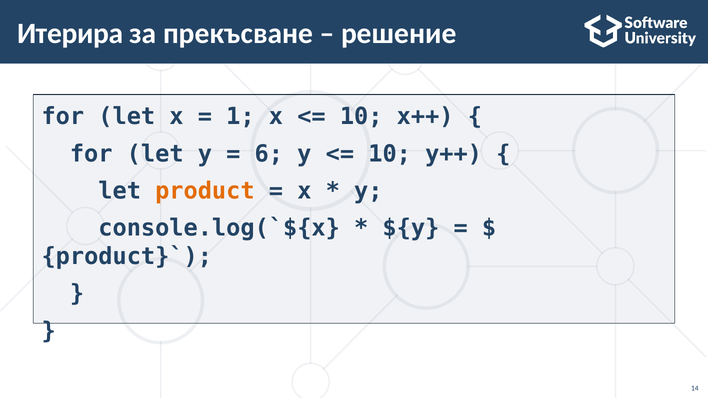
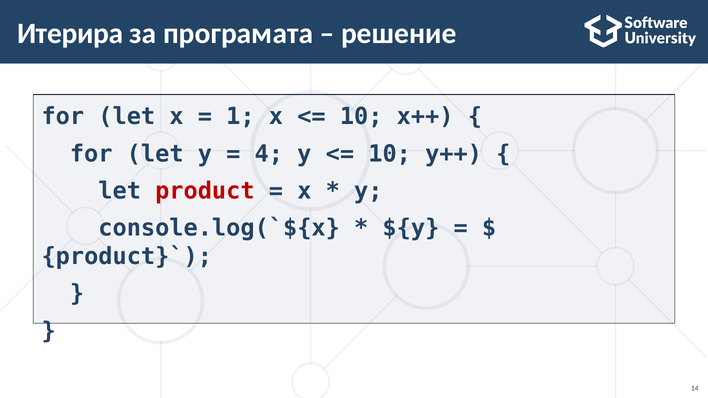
прекъсване: прекъсване -> програмата (238, 34)
6: 6 -> 4 (269, 154)
product colour: orange -> red (205, 191)
